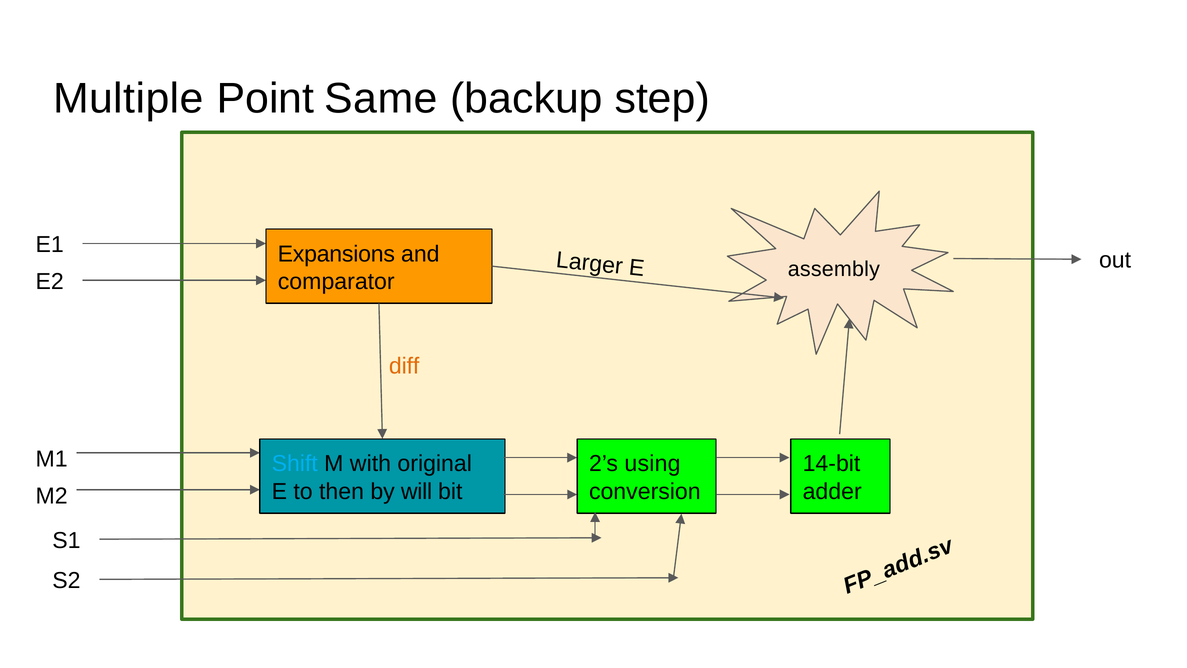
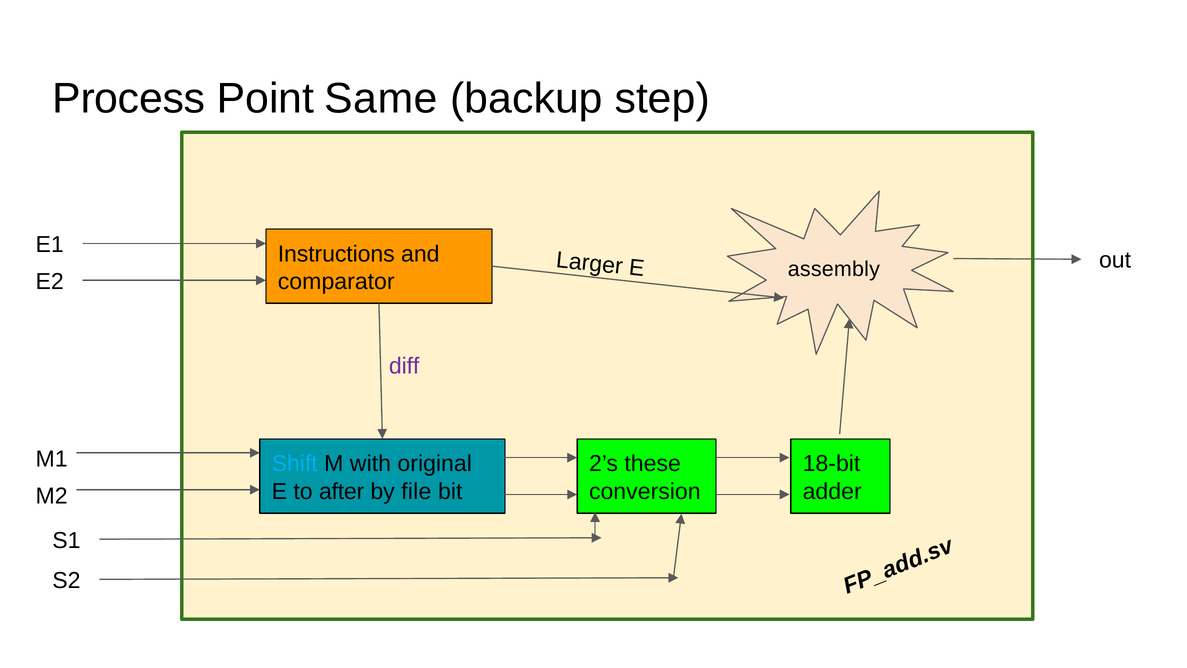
Multiple: Multiple -> Process (129, 98)
Expansions: Expansions -> Instructions (336, 254)
diff colour: orange -> purple (404, 366)
using: using -> these (653, 464)
14-bit: 14-bit -> 18-bit (832, 464)
then: then -> after (342, 491)
will: will -> file (416, 491)
